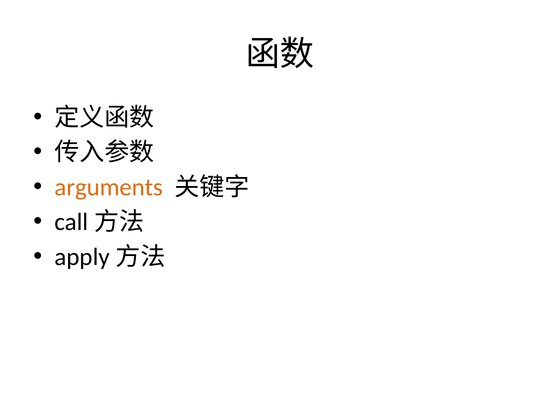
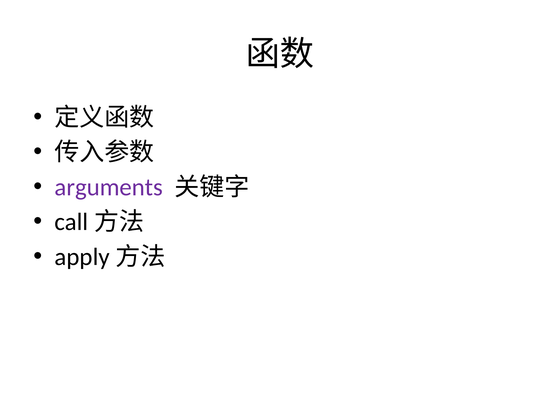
arguments colour: orange -> purple (109, 187)
